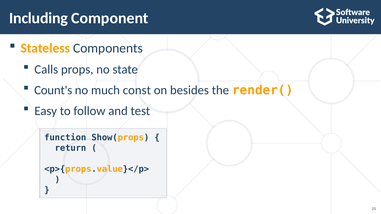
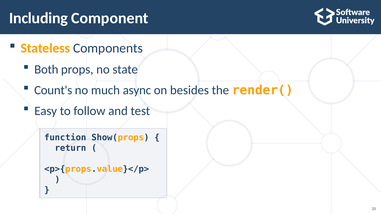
Calls: Calls -> Both (46, 70)
const: const -> async (137, 90)
